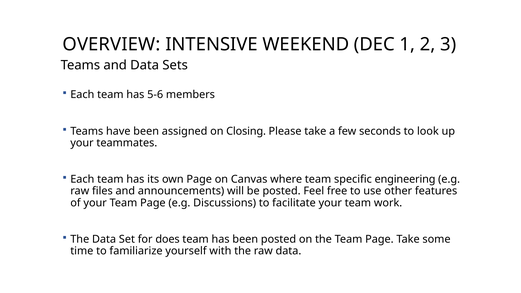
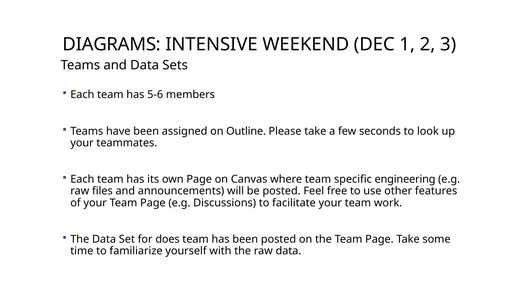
OVERVIEW: OVERVIEW -> DIAGRAMS (112, 44)
Closing: Closing -> Outline (246, 131)
